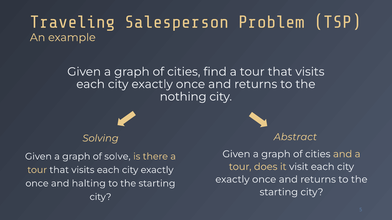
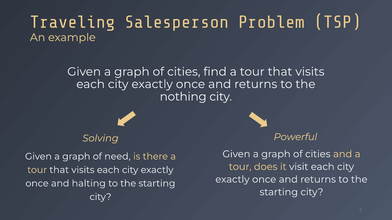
Abstract: Abstract -> Powerful (295, 137)
solve: solve -> need (117, 157)
